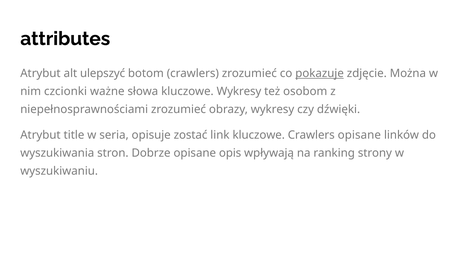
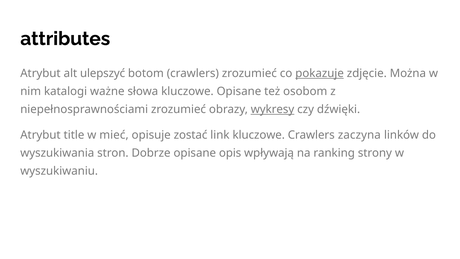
czcionki: czcionki -> katalogi (66, 91)
kluczowe Wykresy: Wykresy -> Opisane (239, 91)
wykresy underline: none -> present (273, 109)
seria: seria -> mieć (114, 135)
Crawlers opisane: opisane -> zaczyna (359, 135)
